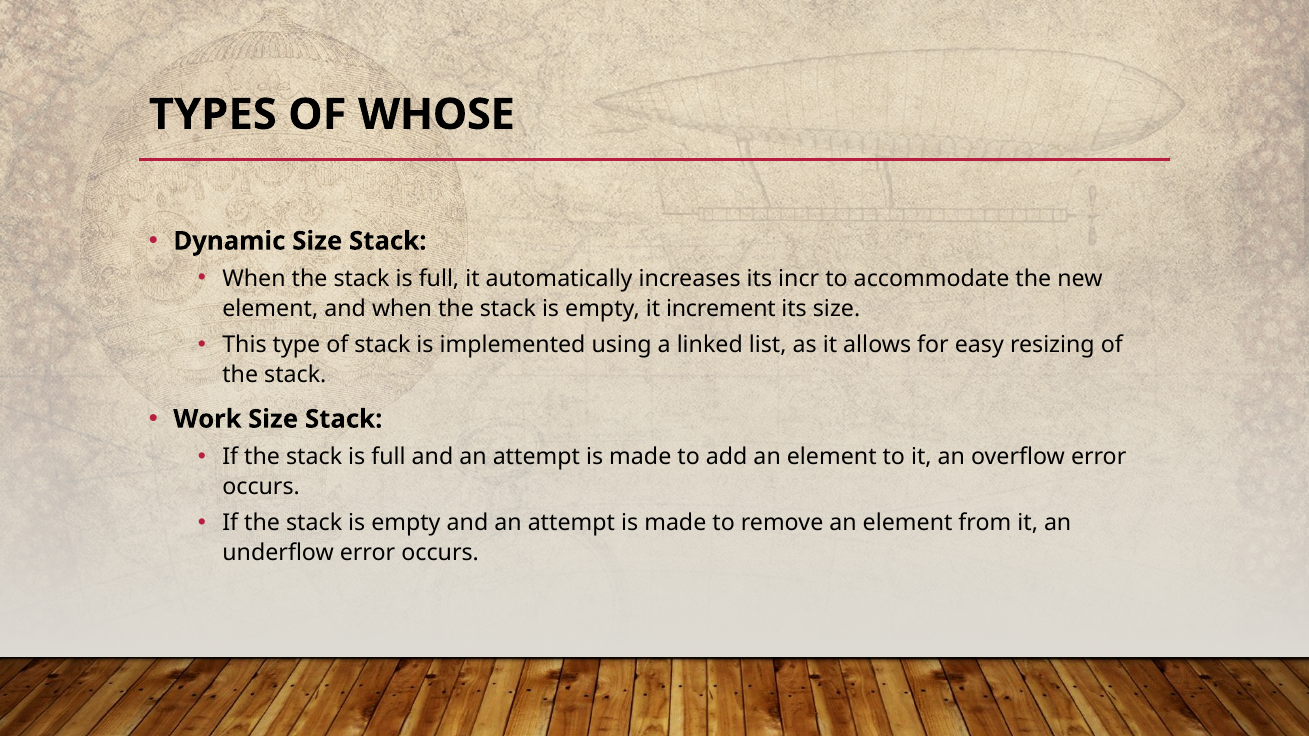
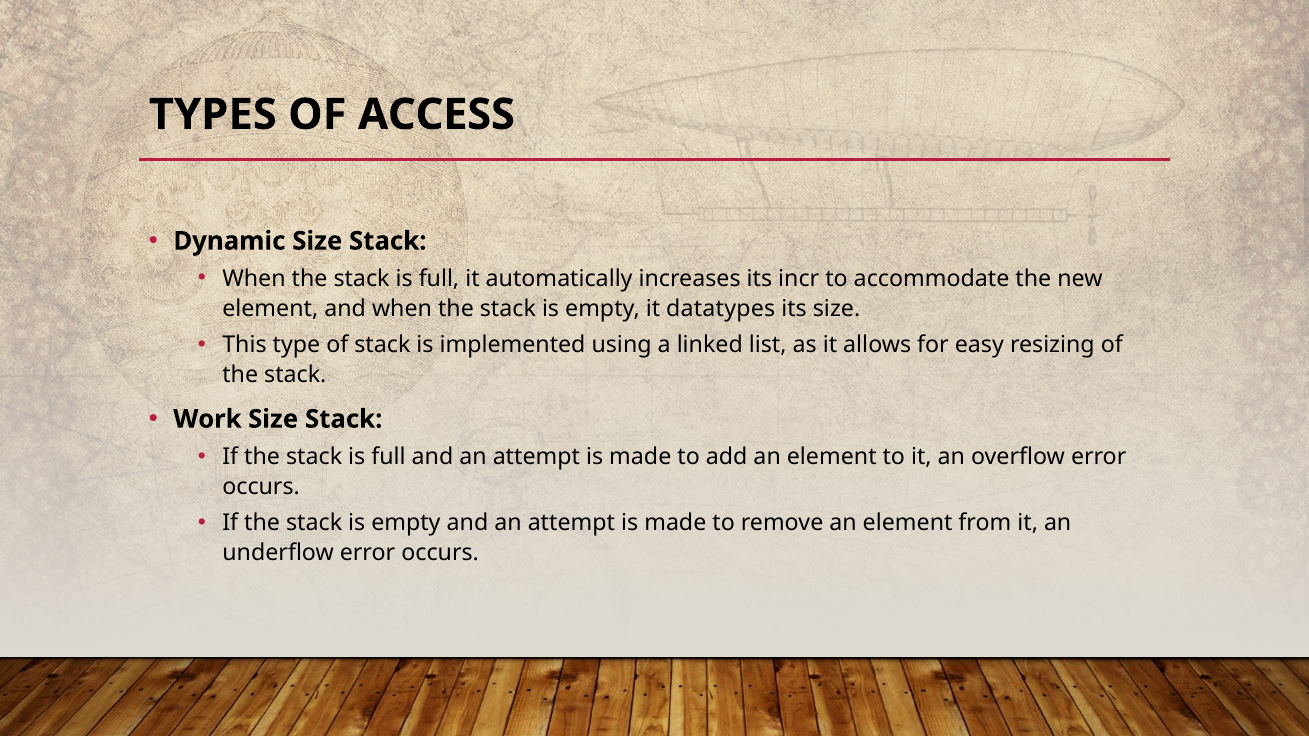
WHOSE: WHOSE -> ACCESS (436, 115)
increment: increment -> datatypes (721, 309)
